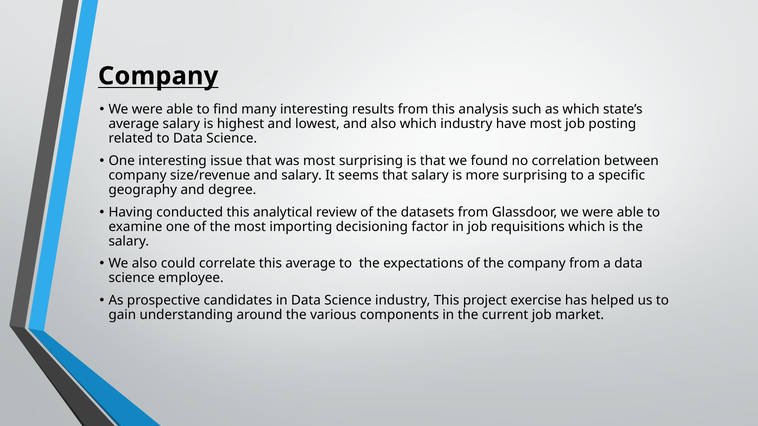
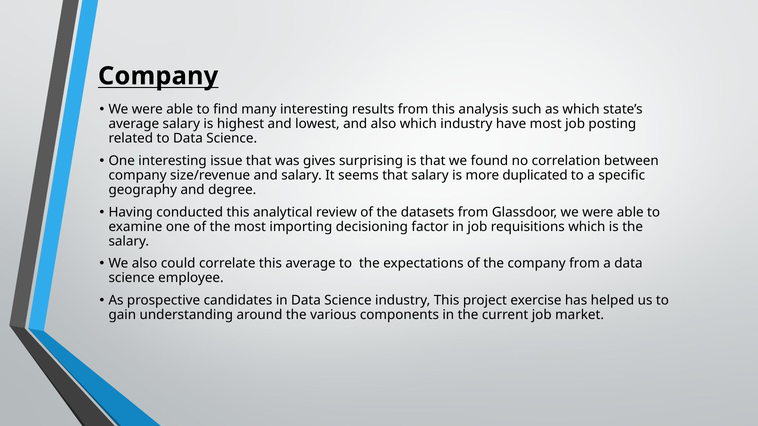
was most: most -> gives (319, 161)
more surprising: surprising -> duplicated (535, 175)
